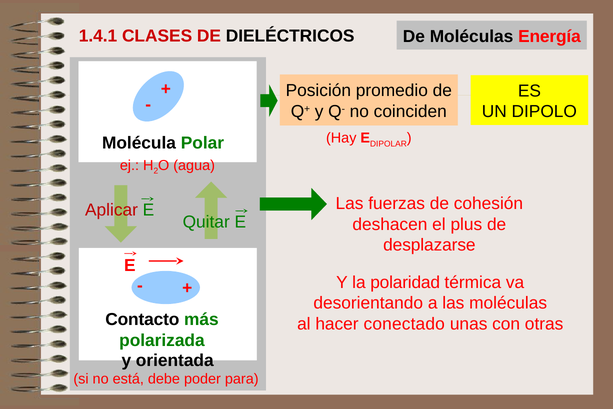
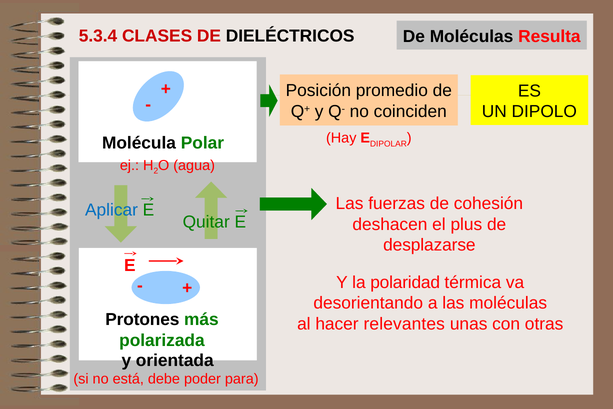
1.4.1: 1.4.1 -> 5.3.4 (98, 36)
Energía: Energía -> Resulta (549, 36)
Aplicar colour: red -> blue (112, 210)
Contacto: Contacto -> Protones (142, 320)
conectado: conectado -> relevantes (404, 324)
